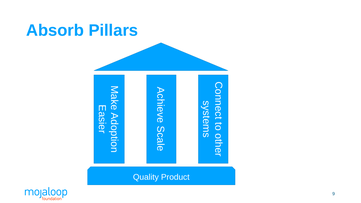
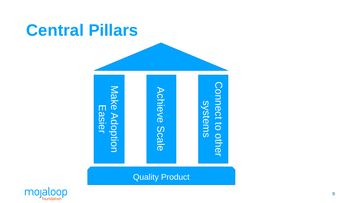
Absorb: Absorb -> Central (55, 30)
